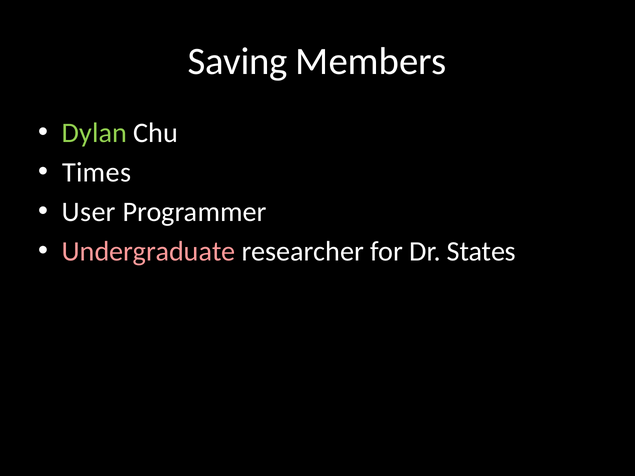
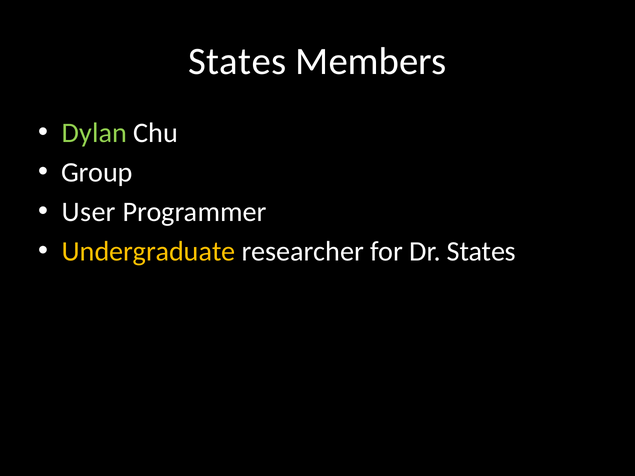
Saving: Saving -> States (237, 61)
Times: Times -> Group (97, 173)
Undergraduate colour: pink -> yellow (149, 252)
